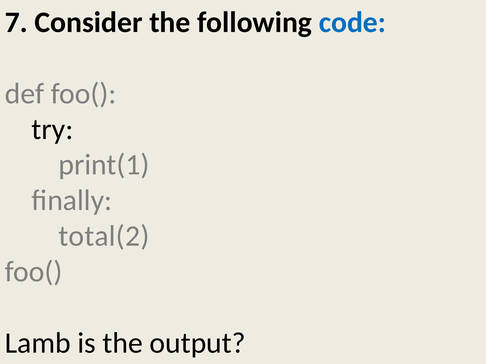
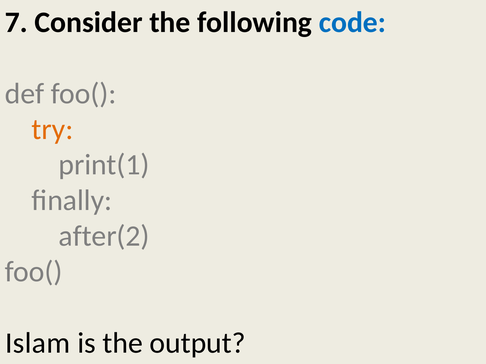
try colour: black -> orange (53, 129)
total(2: total(2 -> after(2 (104, 236)
Lamb: Lamb -> Islam (38, 344)
